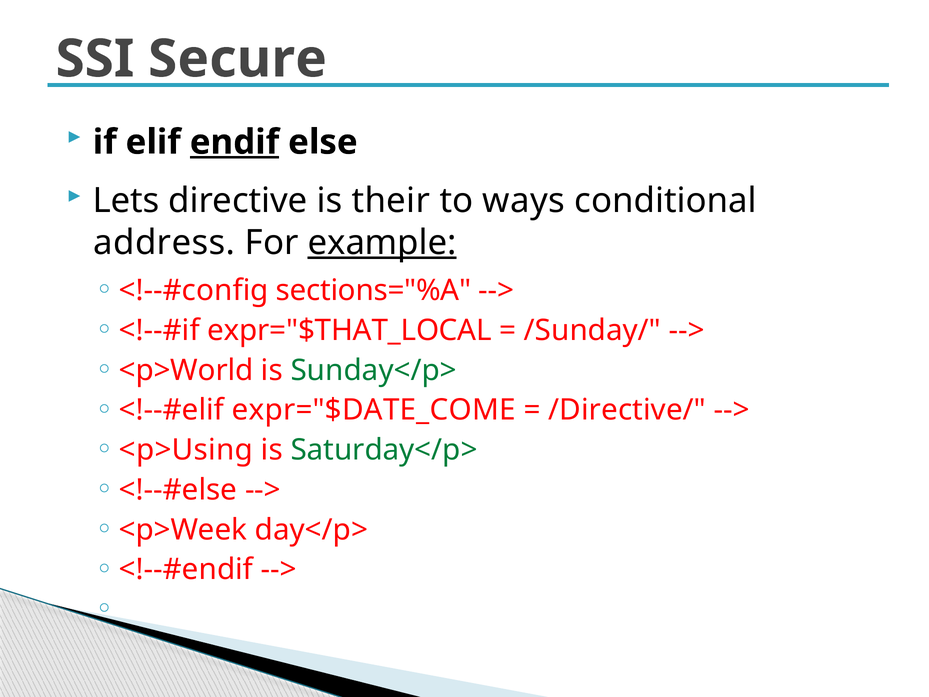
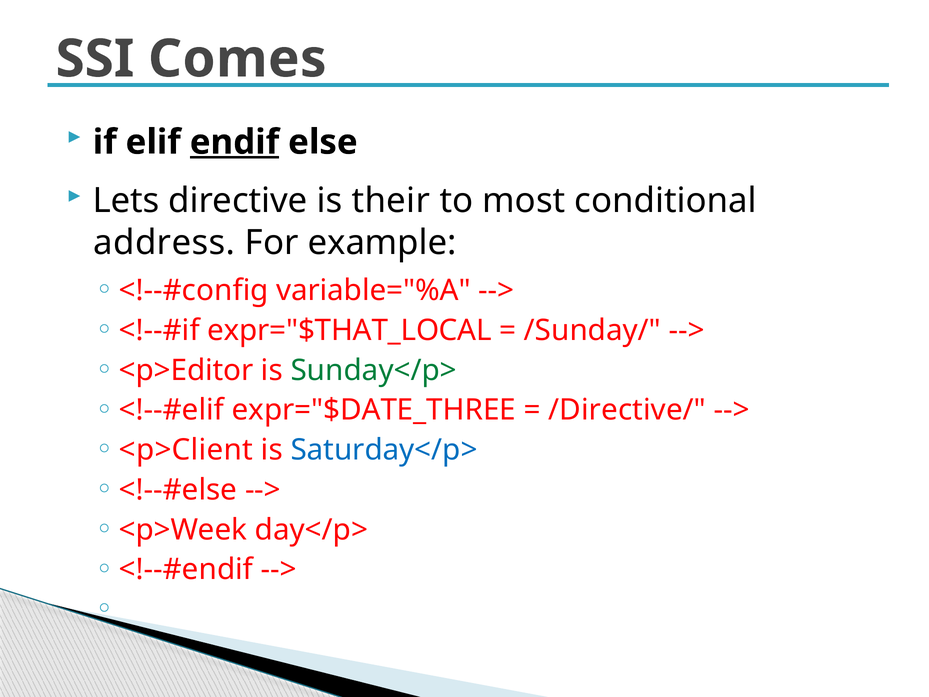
Secure: Secure -> Comes (237, 59)
ways: ways -> most (524, 201)
example underline: present -> none (382, 243)
sections="%A: sections="%A -> variable="%A (373, 290)
<p>World: <p>World -> <p>Editor (186, 370)
expr="$DATE_COME: expr="$DATE_COME -> expr="$DATE_THREE (374, 410)
<p>Using: <p>Using -> <p>Client (186, 450)
Saturday</p> colour: green -> blue (384, 450)
